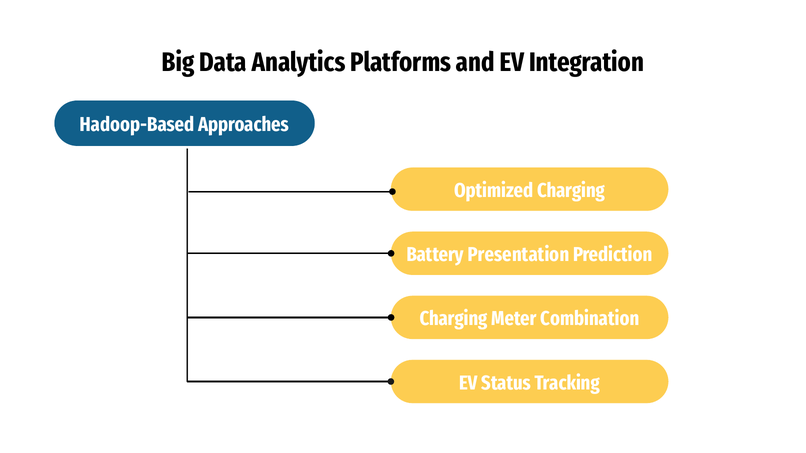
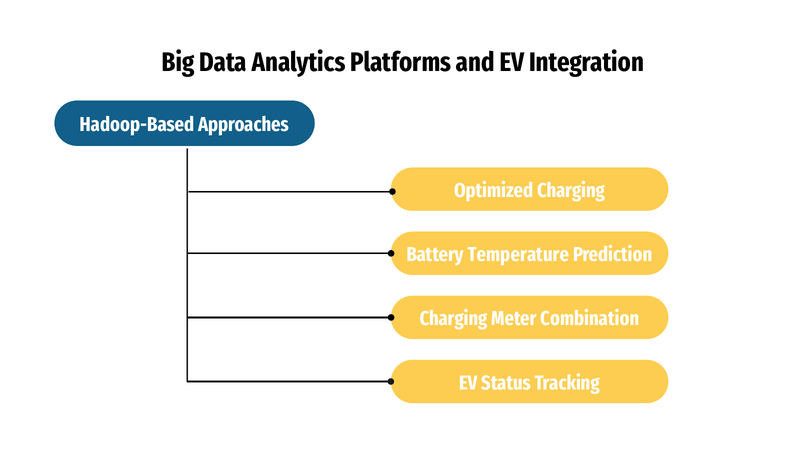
Presentation: Presentation -> Temperature (518, 255)
